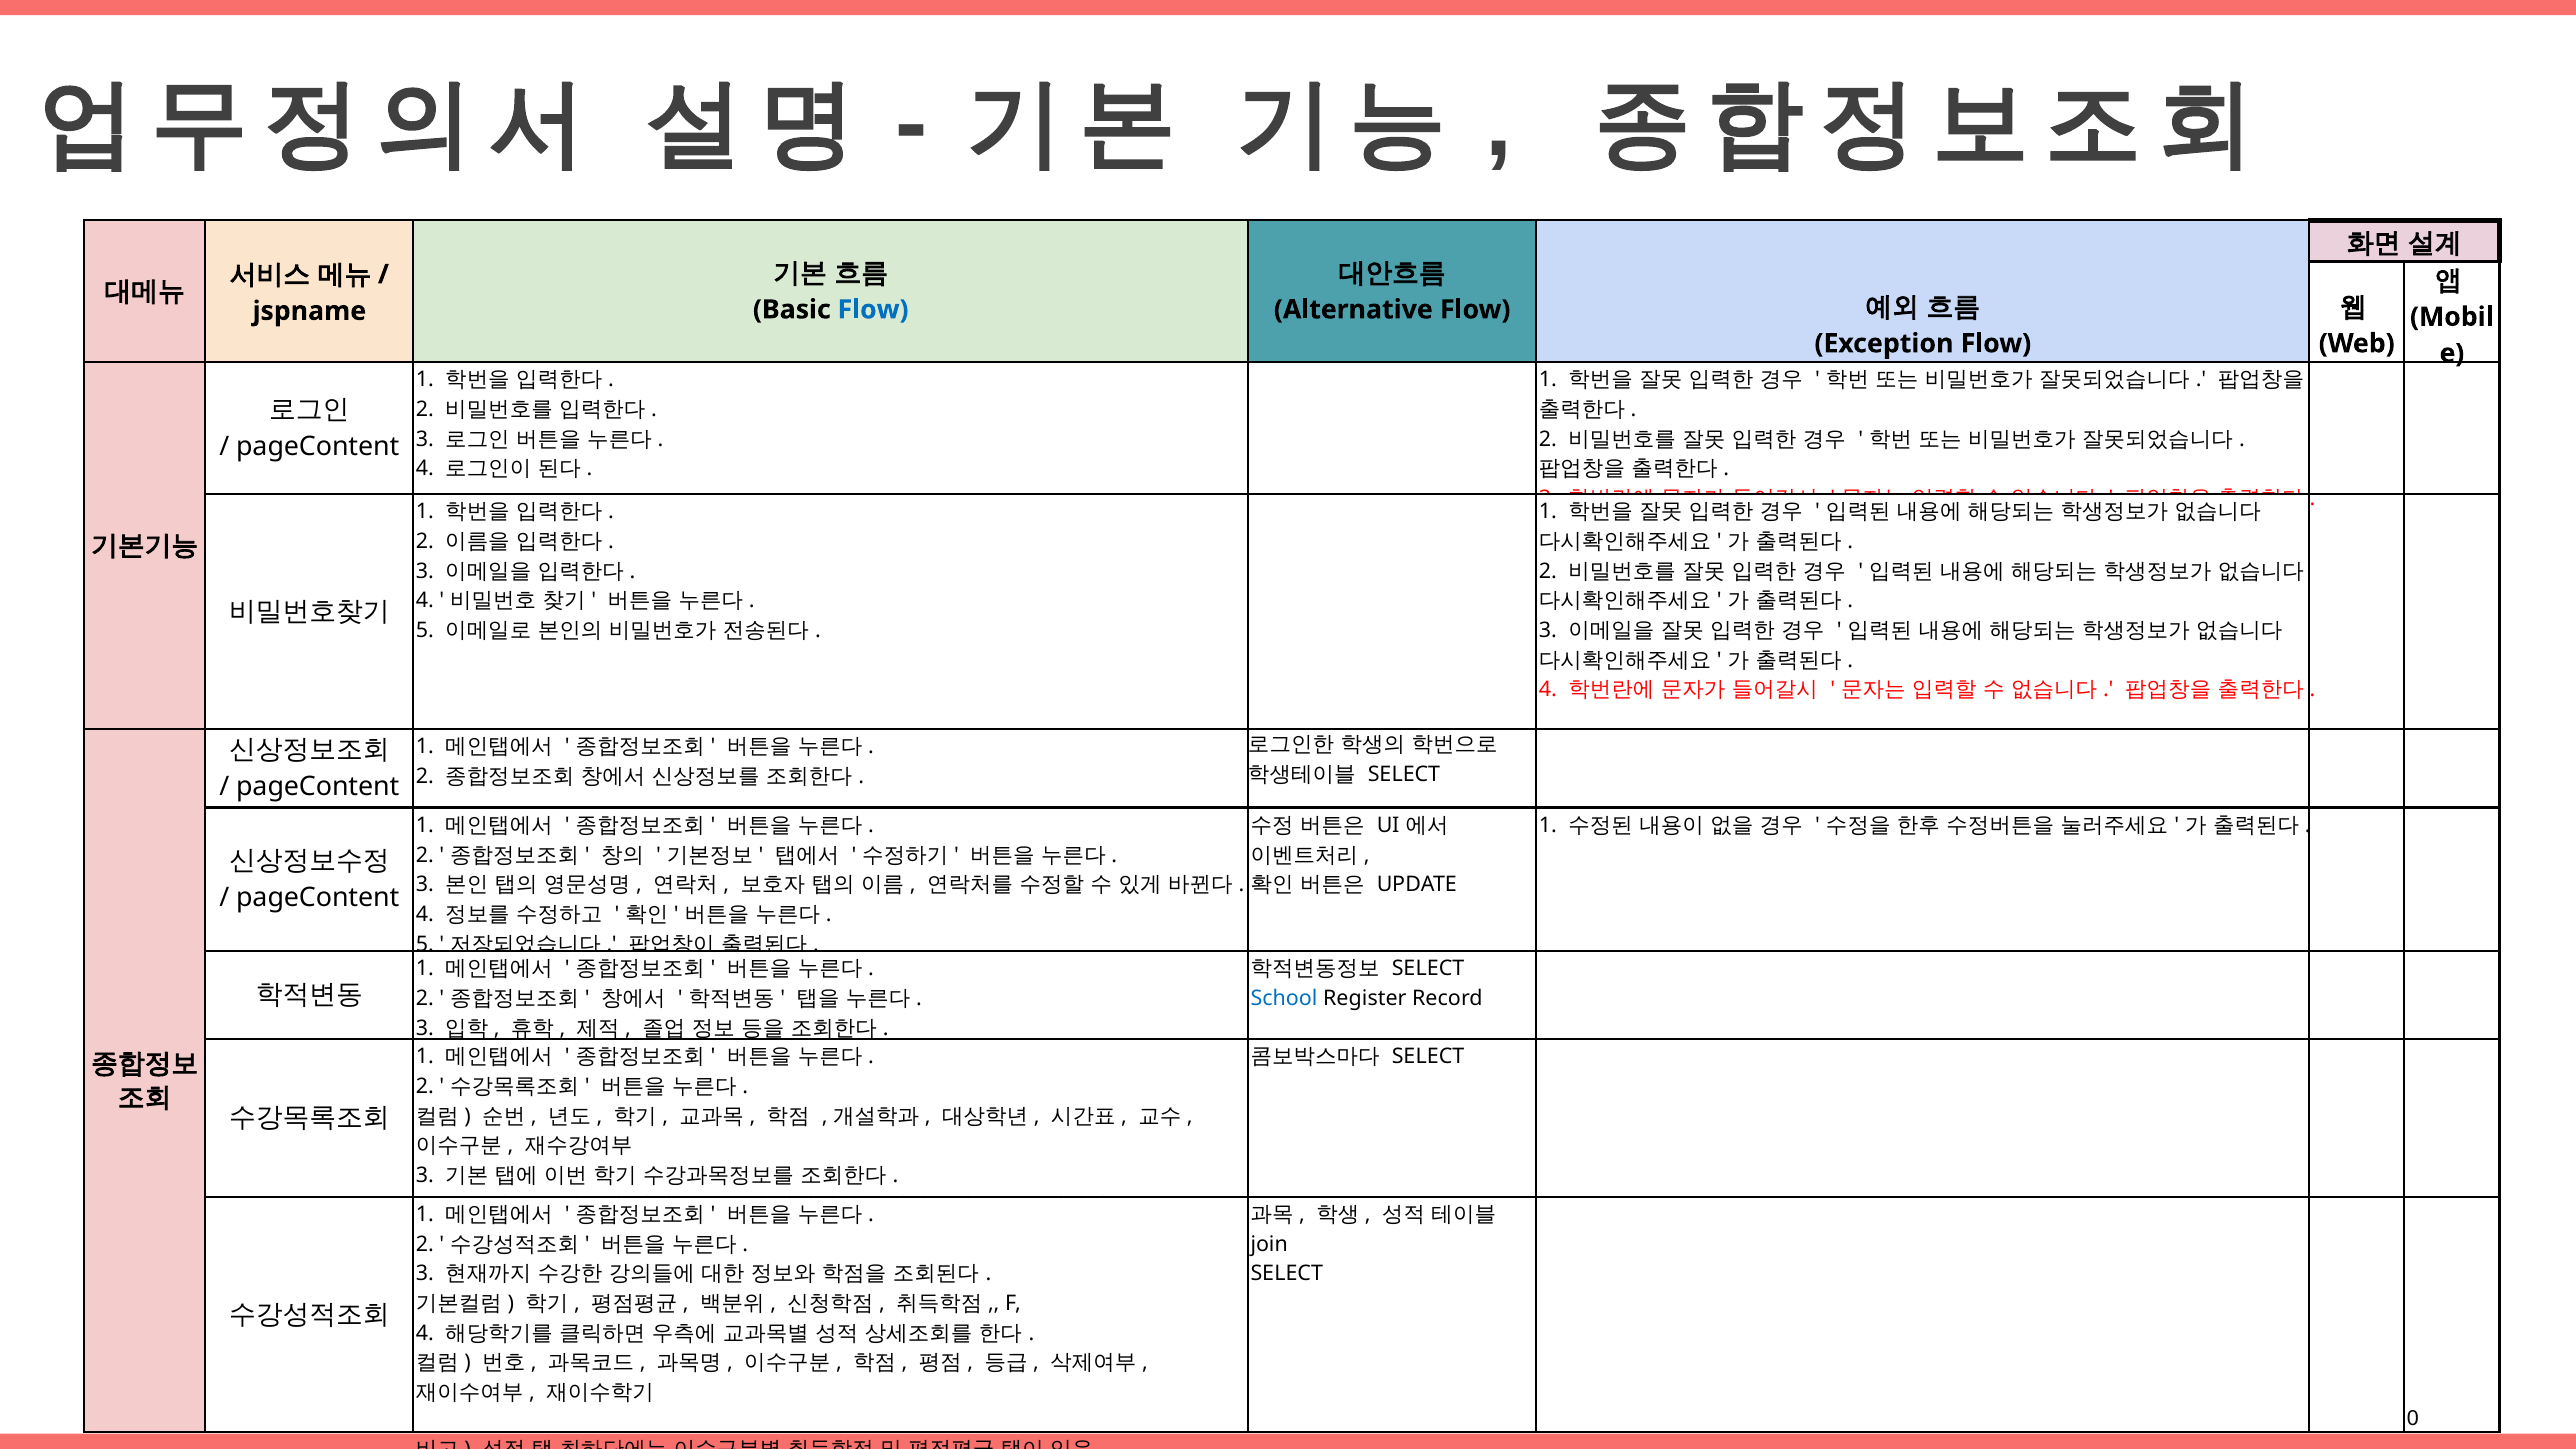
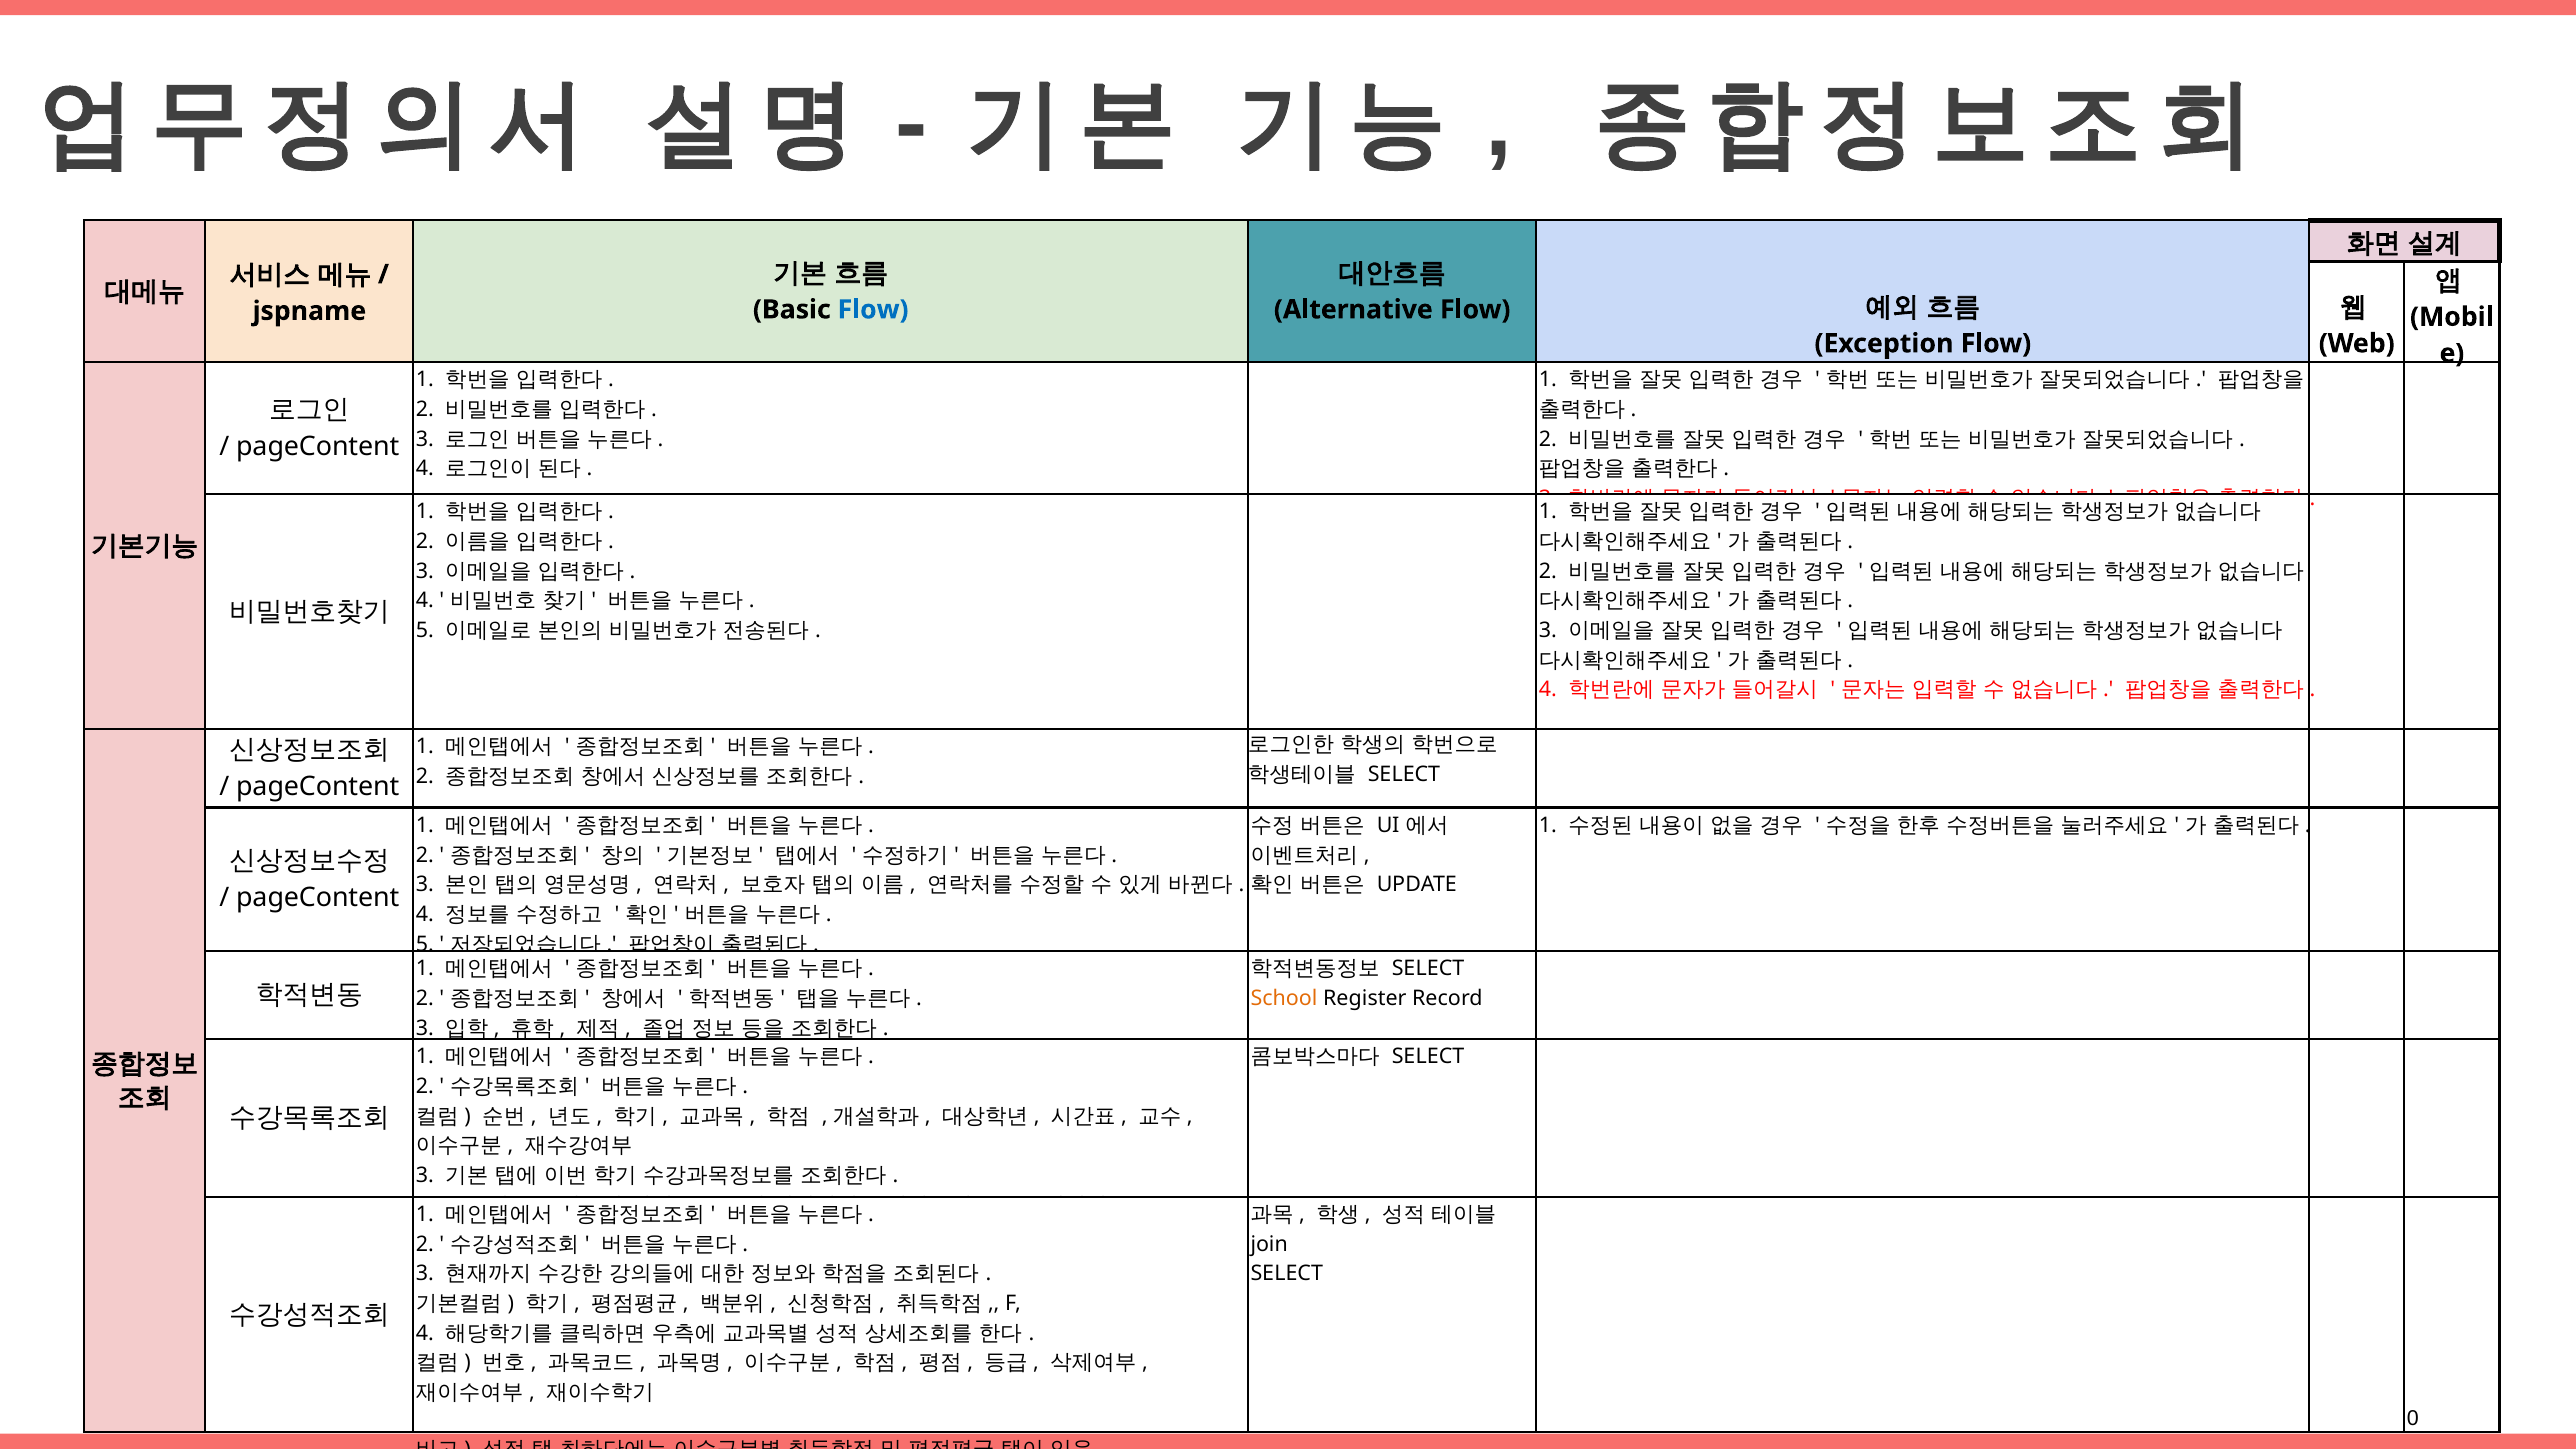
School colour: blue -> orange (1284, 998)
